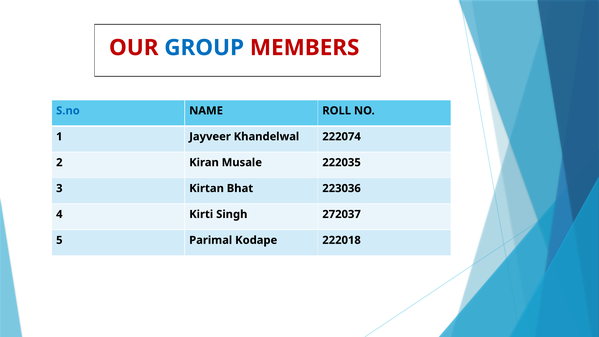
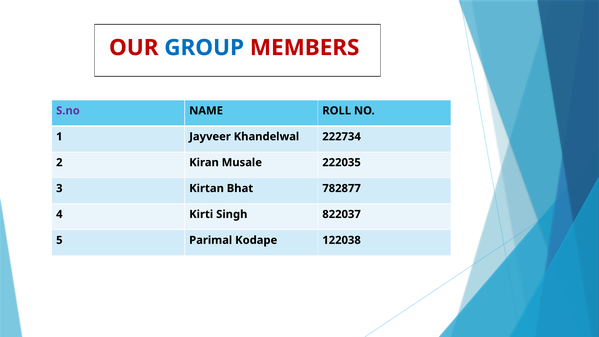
S.no colour: blue -> purple (68, 111)
222074: 222074 -> 222734 (342, 137)
223036: 223036 -> 782877 (342, 188)
272037: 272037 -> 822037 (342, 214)
222018: 222018 -> 122038 (342, 240)
